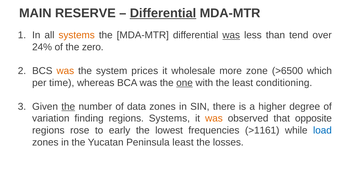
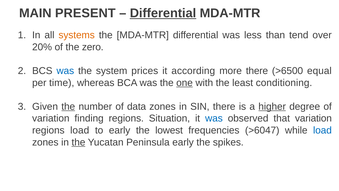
RESERVE: RESERVE -> PRESENT (85, 13)
was underline: present -> none (231, 35)
24%: 24% -> 20% (42, 47)
was colour: orange -> blue (65, 71)
wholesale: wholesale -> according (193, 71)
more zone: zone -> there (257, 71)
which: which -> equal (319, 71)
higher underline: none -> present (272, 106)
regions Systems: Systems -> Situation (169, 118)
was colour: orange -> blue (214, 118)
that opposite: opposite -> variation (313, 118)
regions rose: rose -> load (80, 130)
>1161: >1161 -> >6047 (262, 130)
the underline: none -> present (78, 142)
Peninsula least: least -> early (183, 142)
losses: losses -> spikes (228, 142)
